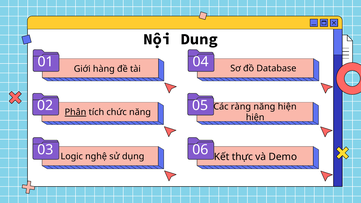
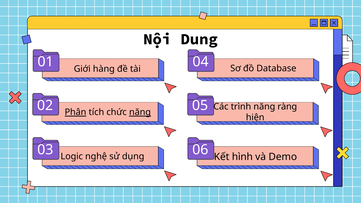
ràng: ràng -> trình (241, 107)
năng hiện: hiện -> ràng (287, 107)
năng underline: none -> present (140, 112)
thực: thực -> hình (242, 157)
